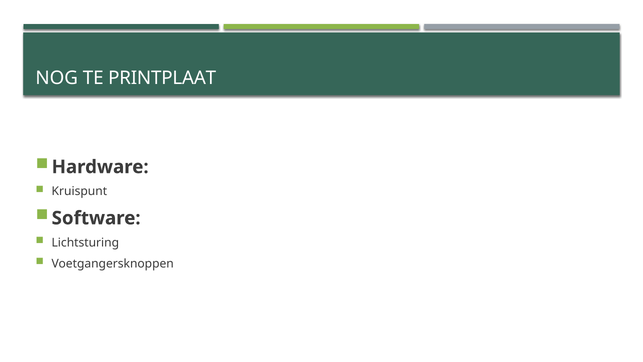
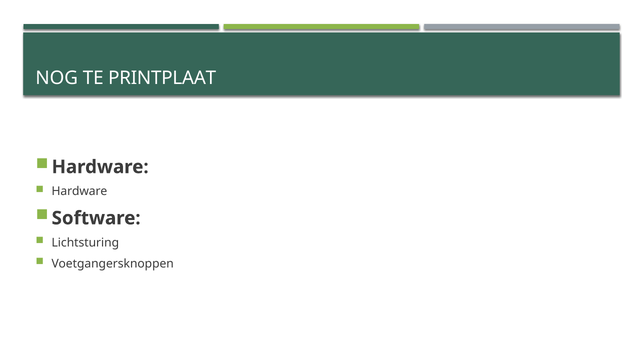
Kruispunt: Kruispunt -> Hardware (79, 191)
